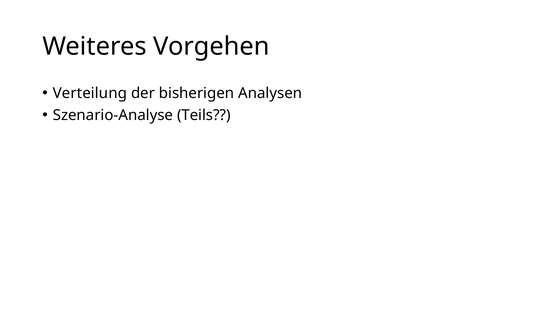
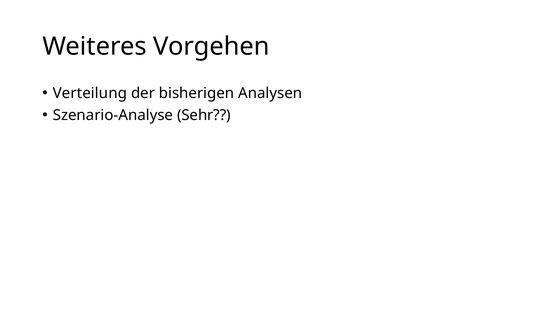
Teils: Teils -> Sehr (204, 116)
